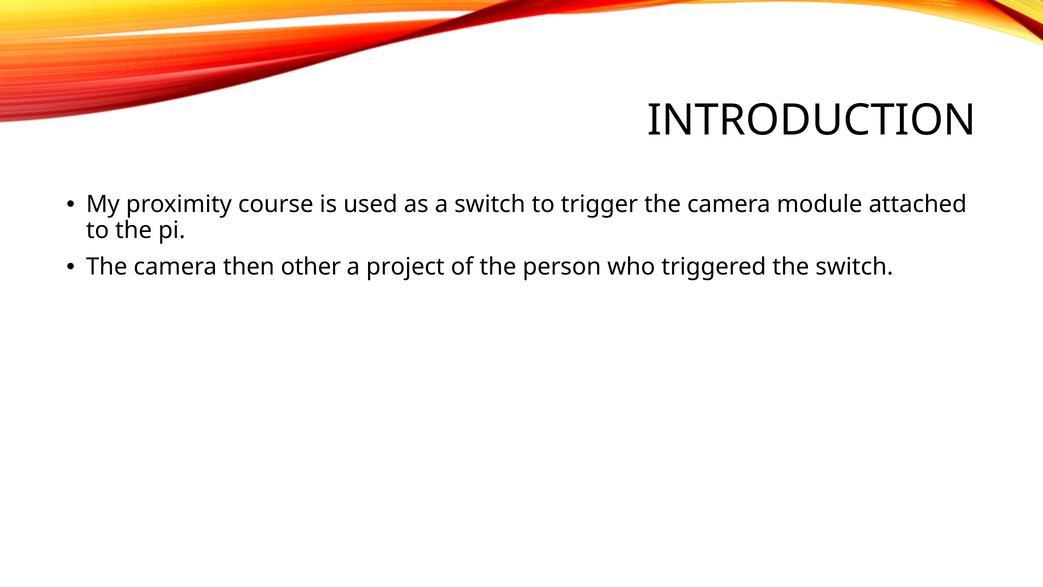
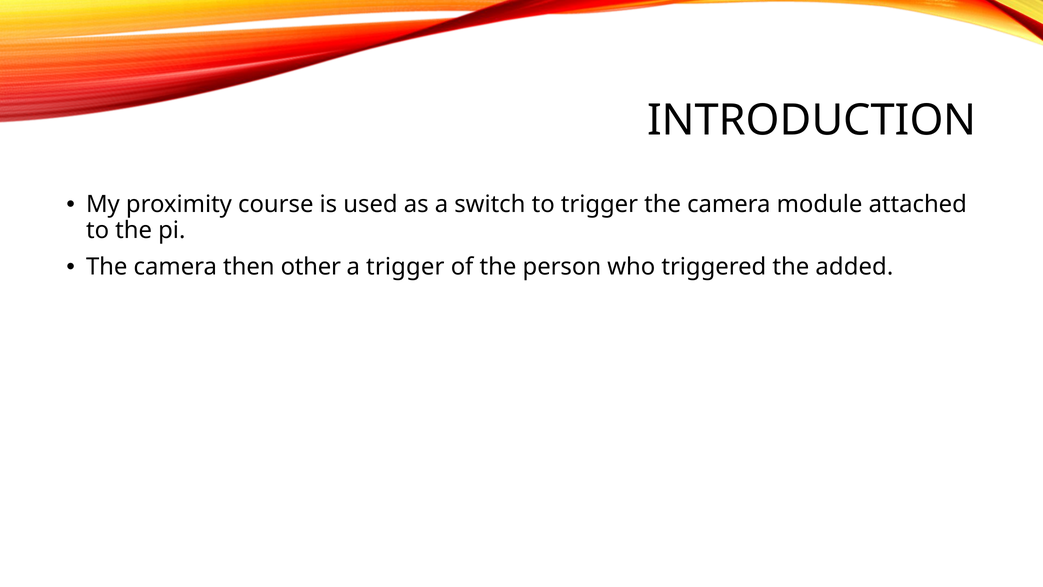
a project: project -> trigger (405, 267)
the switch: switch -> added (854, 267)
